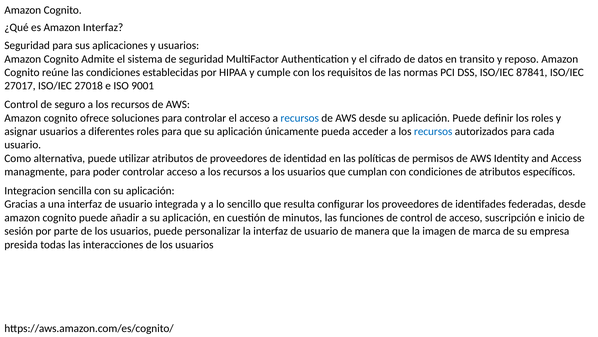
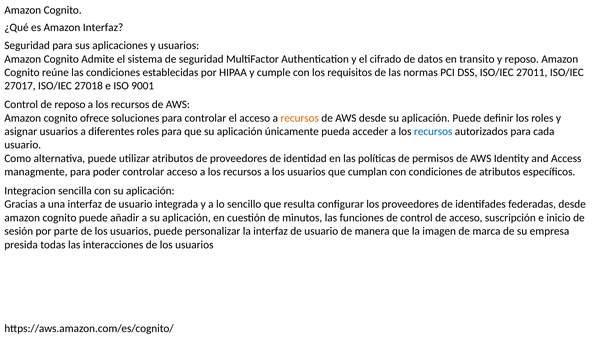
87841: 87841 -> 27011 (532, 72)
de seguro: seguro -> reposo (70, 104)
recursos colour: blue -> orange (300, 118)
